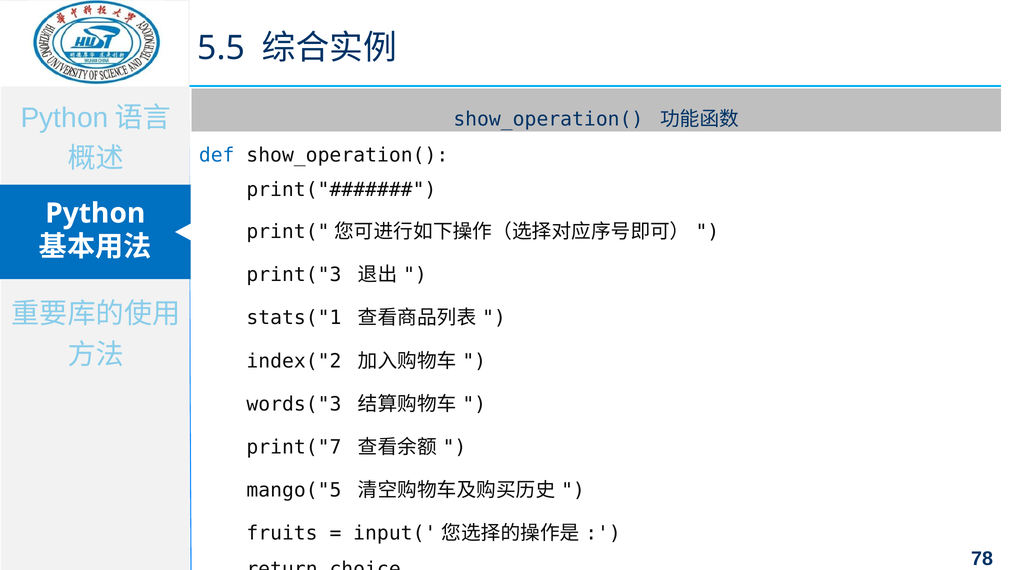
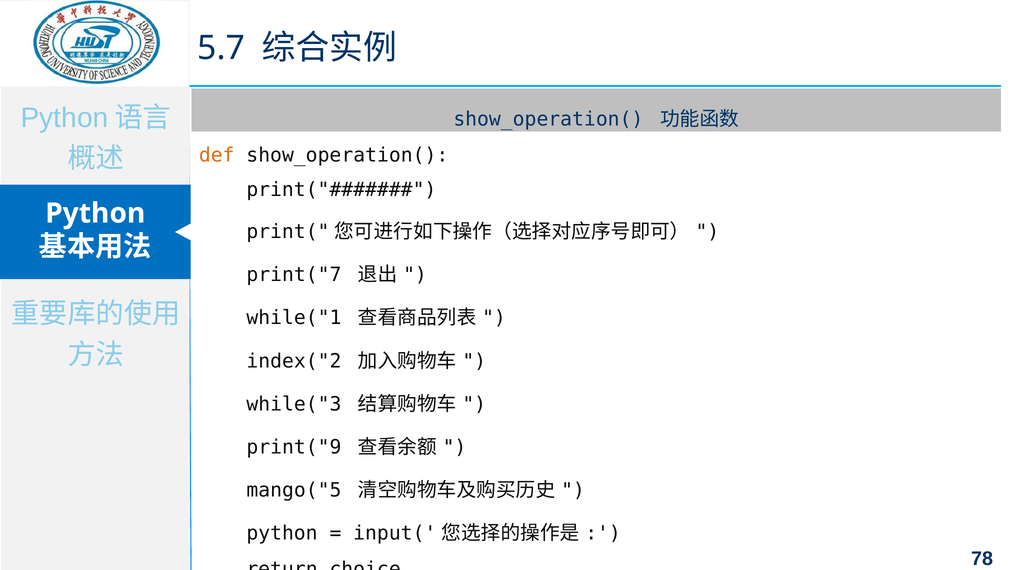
5.5: 5.5 -> 5.7 (221, 48)
def colour: blue -> orange (217, 155)
print("3: print("3 -> print("7 (294, 275)
stats("1: stats("1 -> while("1 (294, 318)
words("3: words("3 -> while("3 (294, 404)
print("7: print("7 -> print("9 (294, 447)
fruits: fruits -> python (282, 533)
